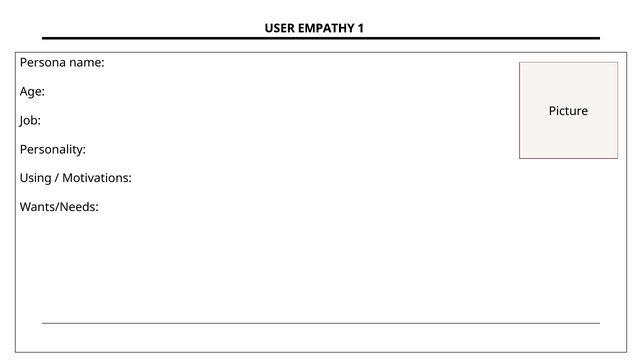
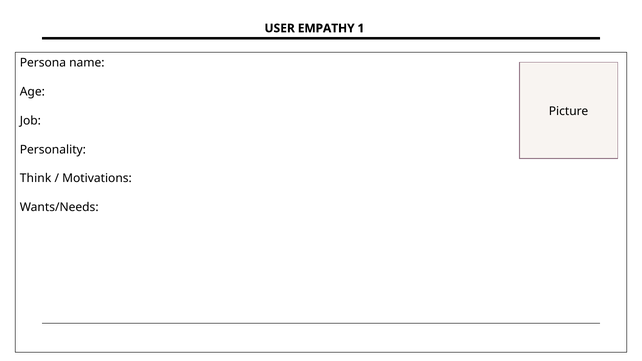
Using: Using -> Think (36, 179)
